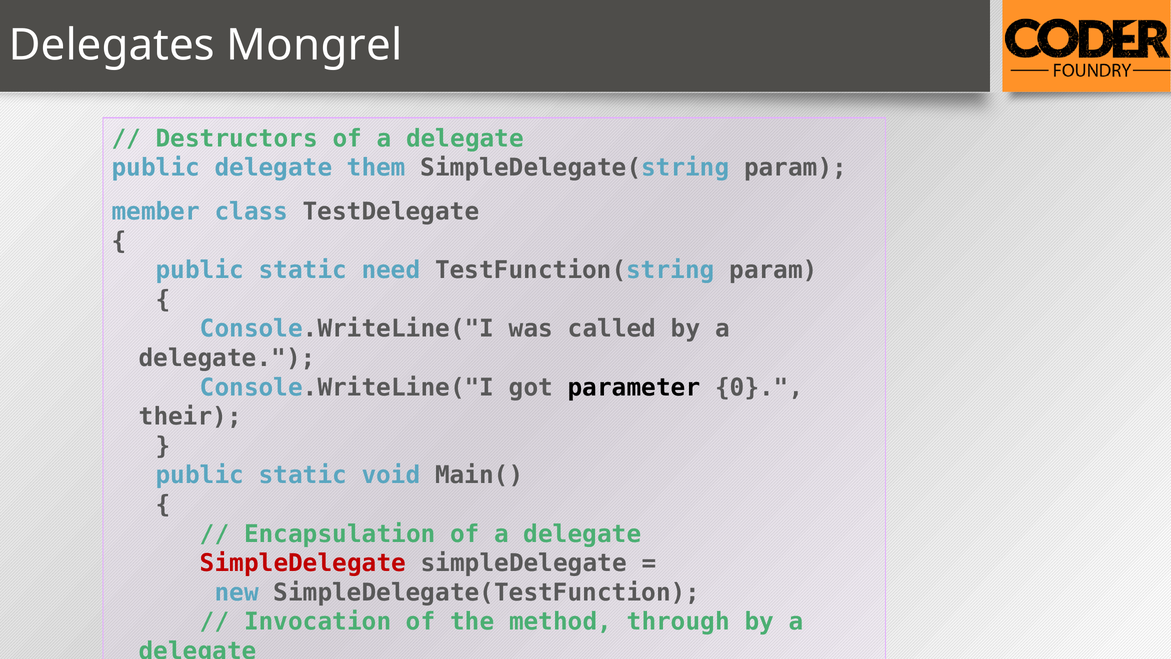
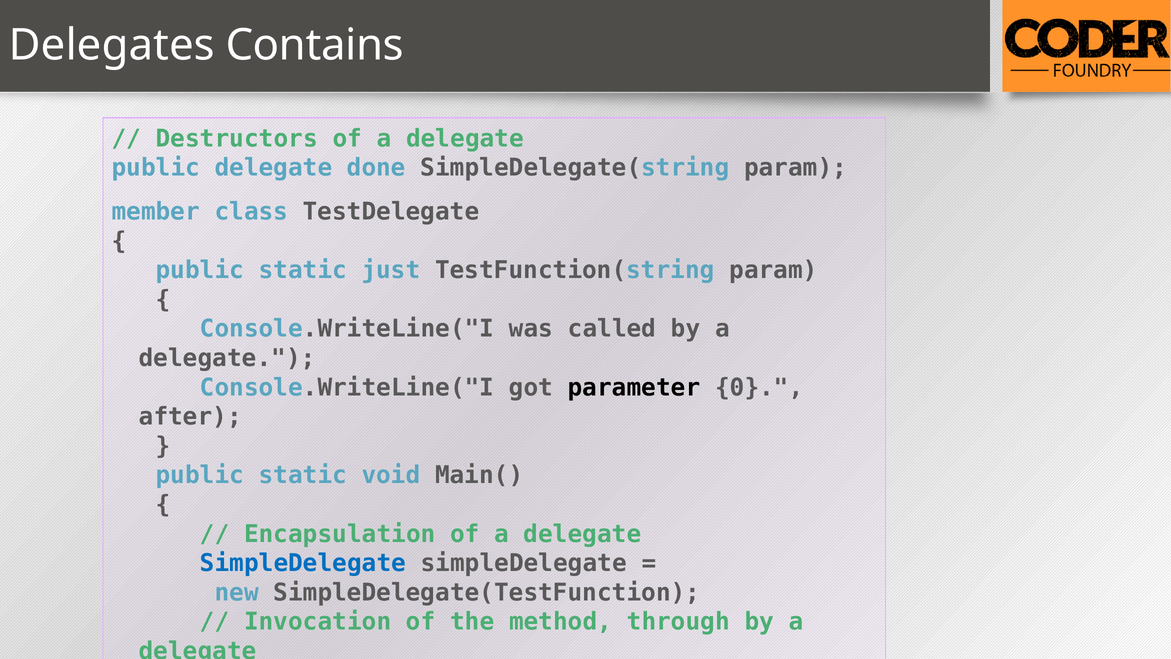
Mongrel: Mongrel -> Contains (315, 45)
them: them -> done (376, 168)
need: need -> just (391, 270)
their: their -> after (190, 417)
SimpleDelegate colour: red -> blue (303, 563)
